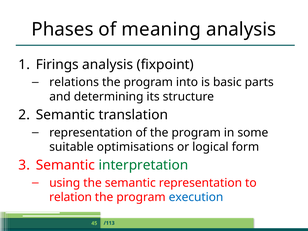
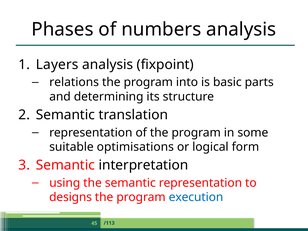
meaning: meaning -> numbers (161, 29)
Firings: Firings -> Layers (57, 65)
interpretation colour: green -> black (143, 165)
relation: relation -> designs (71, 197)
